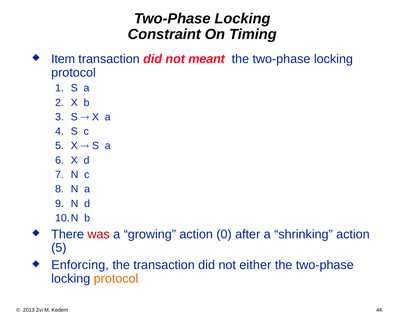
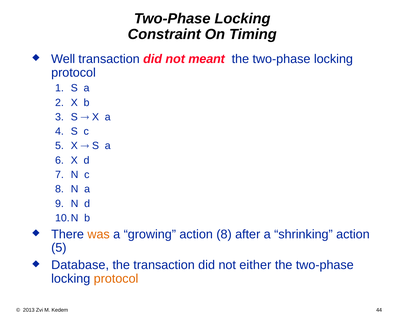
Item: Item -> Well (63, 59)
was colour: red -> orange (99, 234)
action 0: 0 -> 8 (224, 234)
Enforcing: Enforcing -> Database (80, 265)
